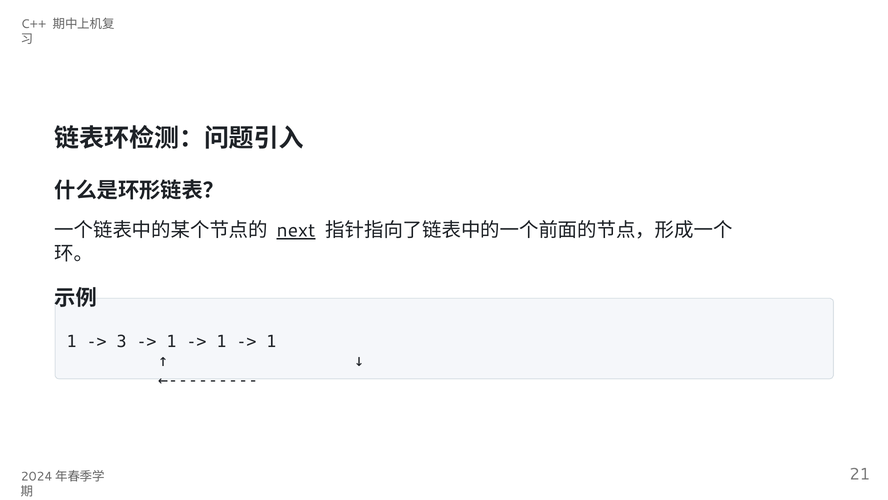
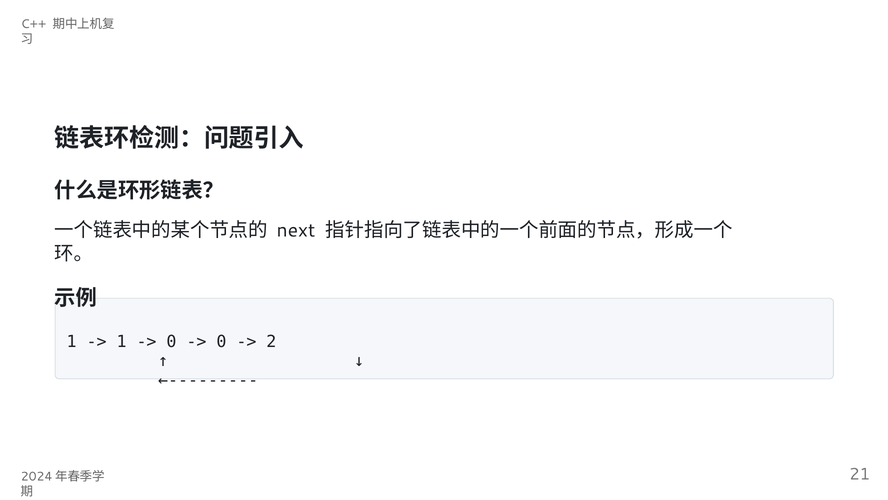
next underline: present -> none (296, 230)
3: 3 -> 1 (122, 341)
1: 1 -> 0 (171, 341)
1: 1 -> 0 (221, 341)
1: 1 -> 2 (271, 341)
